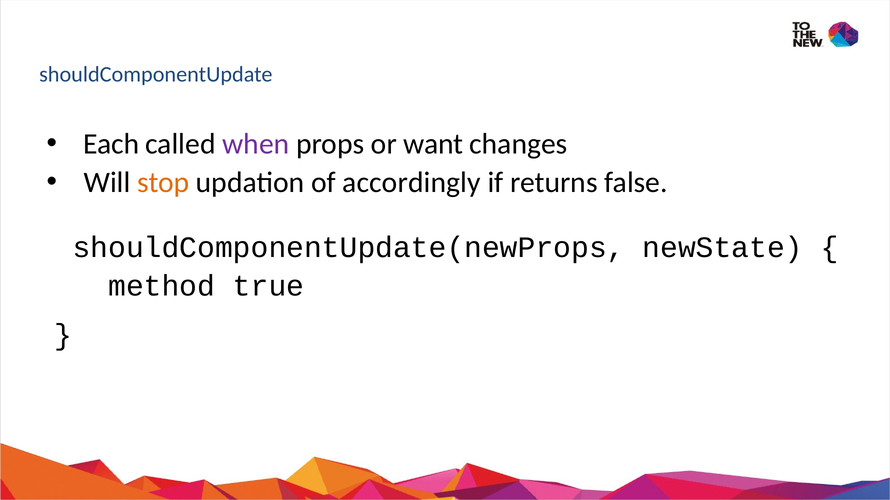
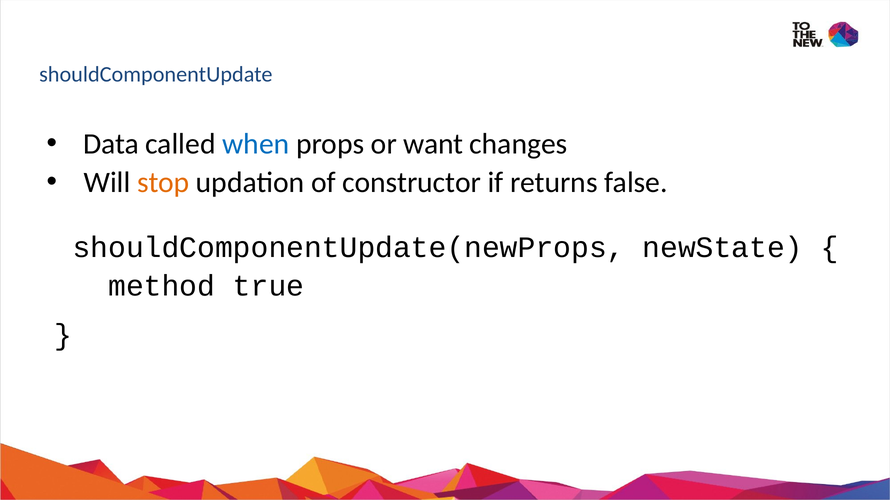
Each: Each -> Data (111, 144)
when colour: purple -> blue (256, 144)
accordingly: accordingly -> constructor (412, 183)
